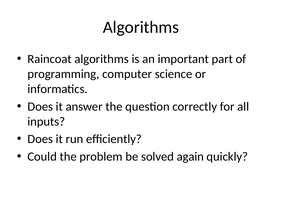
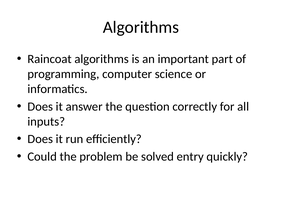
again: again -> entry (190, 157)
